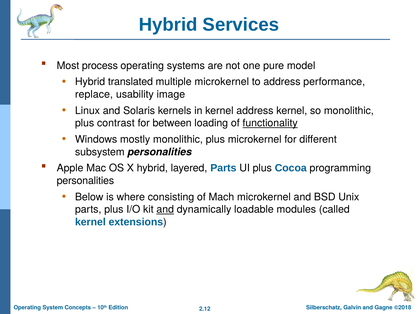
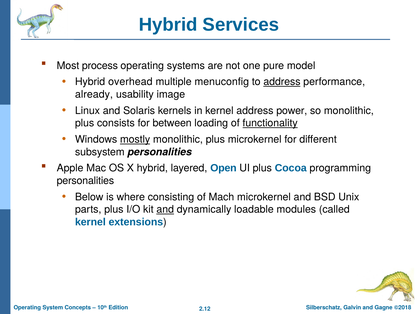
translated: translated -> overhead (130, 82)
multiple microkernel: microkernel -> menuconfig (222, 82)
address underline: none -> present (282, 82)
replace: replace -> already (94, 94)
address kernel: kernel -> power (292, 110)
contrast: contrast -> consists (116, 123)
mostly underline: none -> present (135, 139)
layered Parts: Parts -> Open (223, 168)
